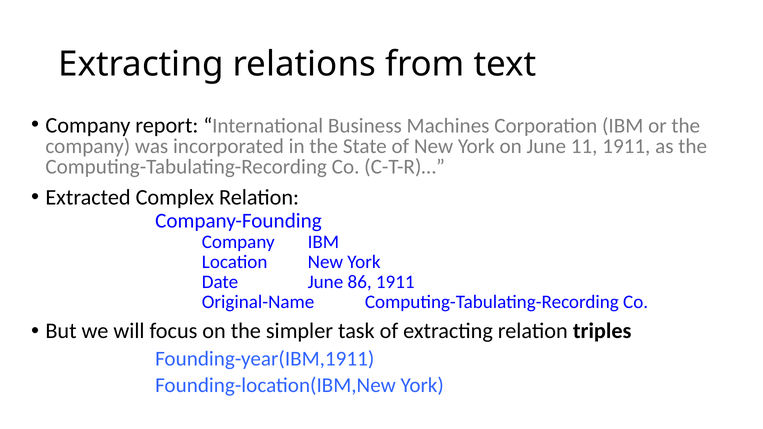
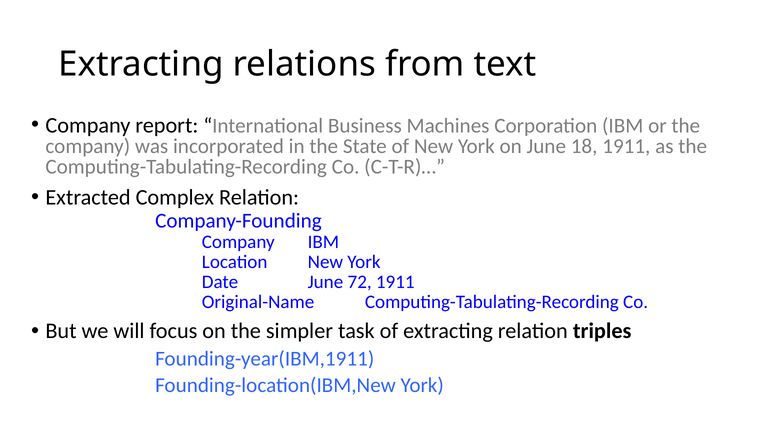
11: 11 -> 18 (584, 146)
86: 86 -> 72 (360, 282)
